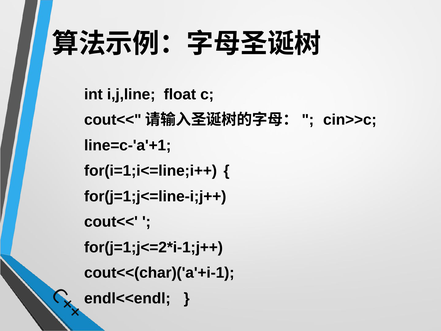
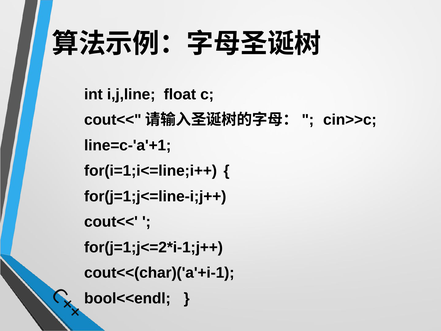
endl<<endl: endl<<endl -> bool<<endl (127, 298)
